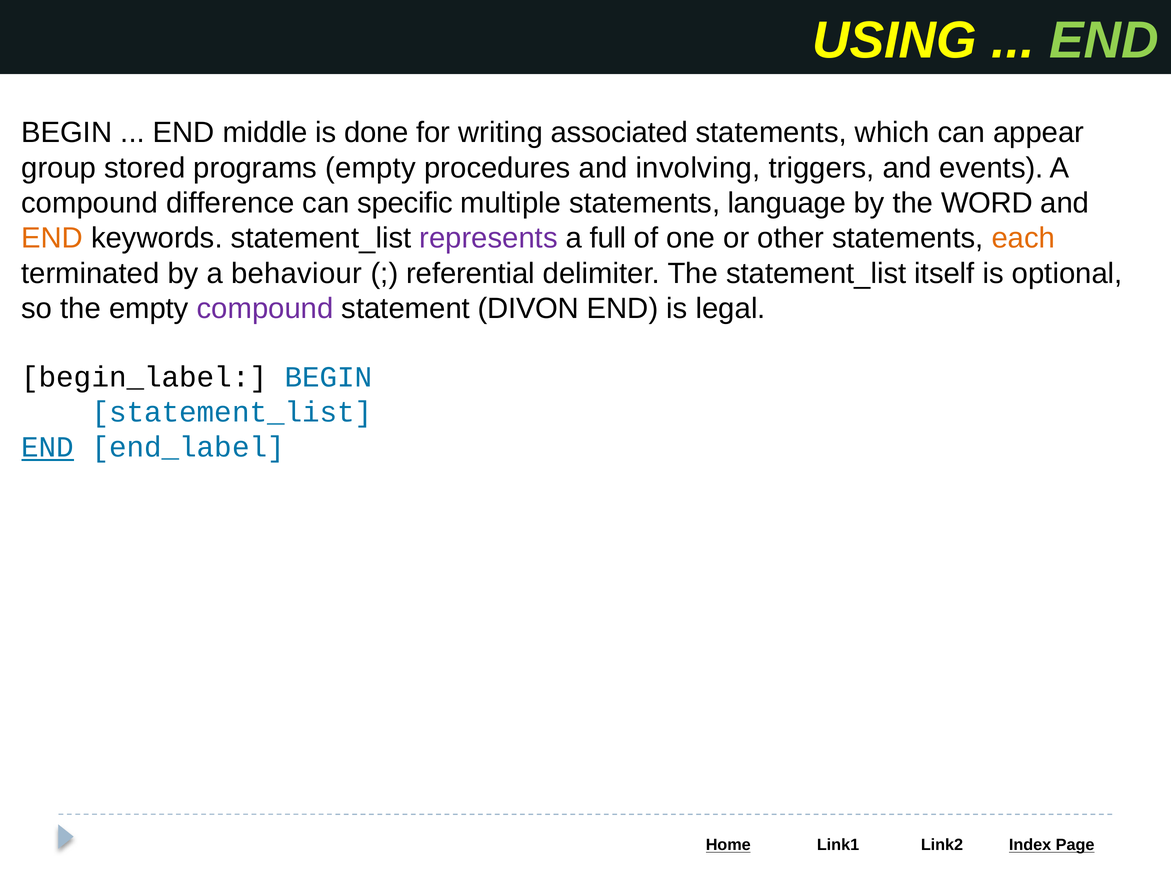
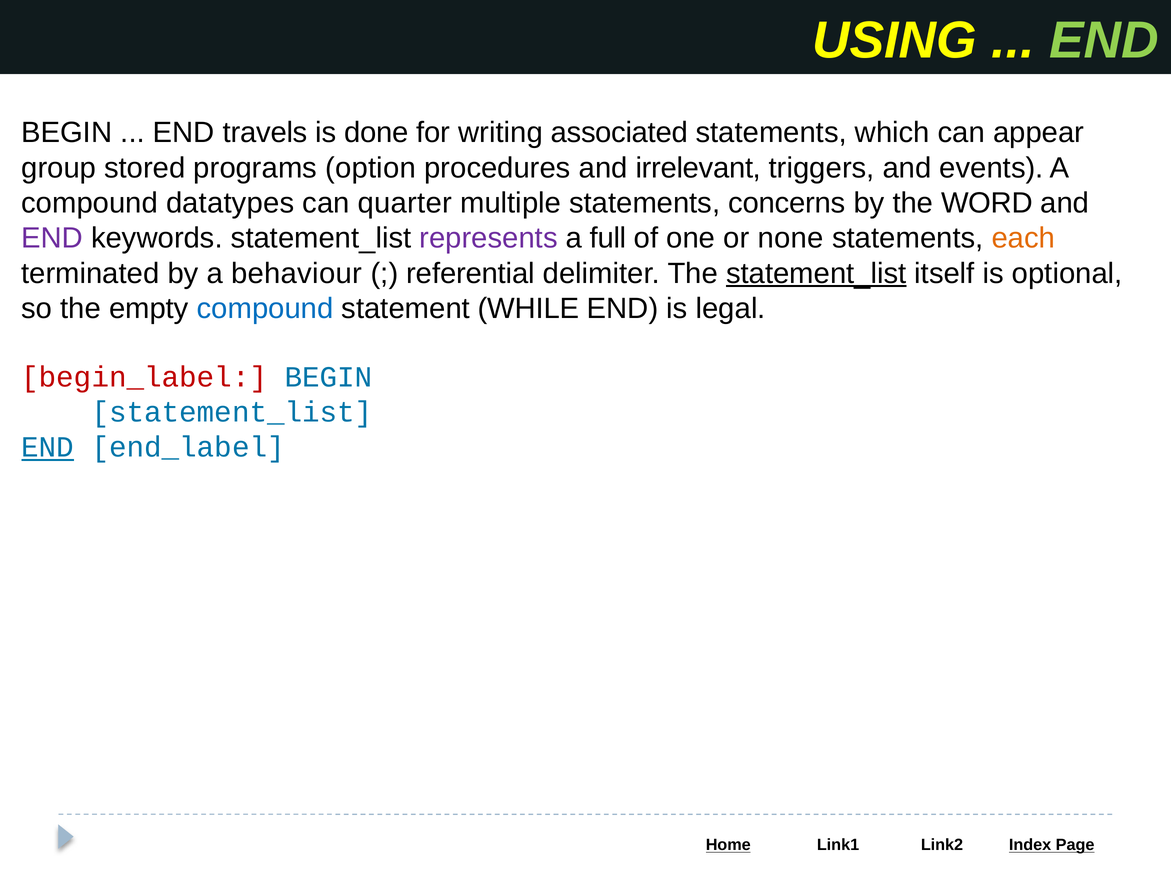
middle: middle -> travels (265, 133)
programs empty: empty -> option (371, 168)
involving: involving -> irrelevant (698, 168)
difference: difference -> datatypes (230, 203)
specific: specific -> quarter (405, 203)
language: language -> concerns (787, 203)
END colour: orange -> purple (52, 238)
other: other -> none (791, 238)
statement_list underline: none -> present (816, 273)
compound colour: purple -> blue (265, 308)
DIVON: DIVON -> WHILE (528, 308)
begin_label colour: black -> red (144, 377)
